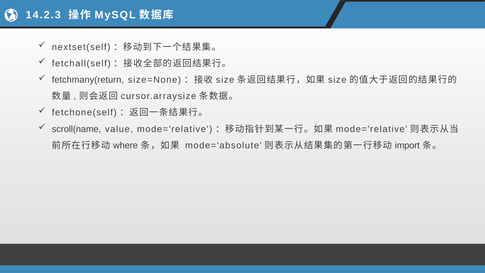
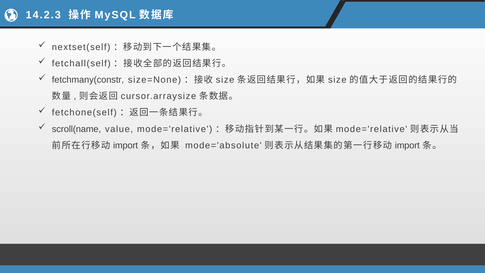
fetchmany(return: fetchmany(return -> fetchmany(constr (88, 80)
where: where -> import (126, 145)
